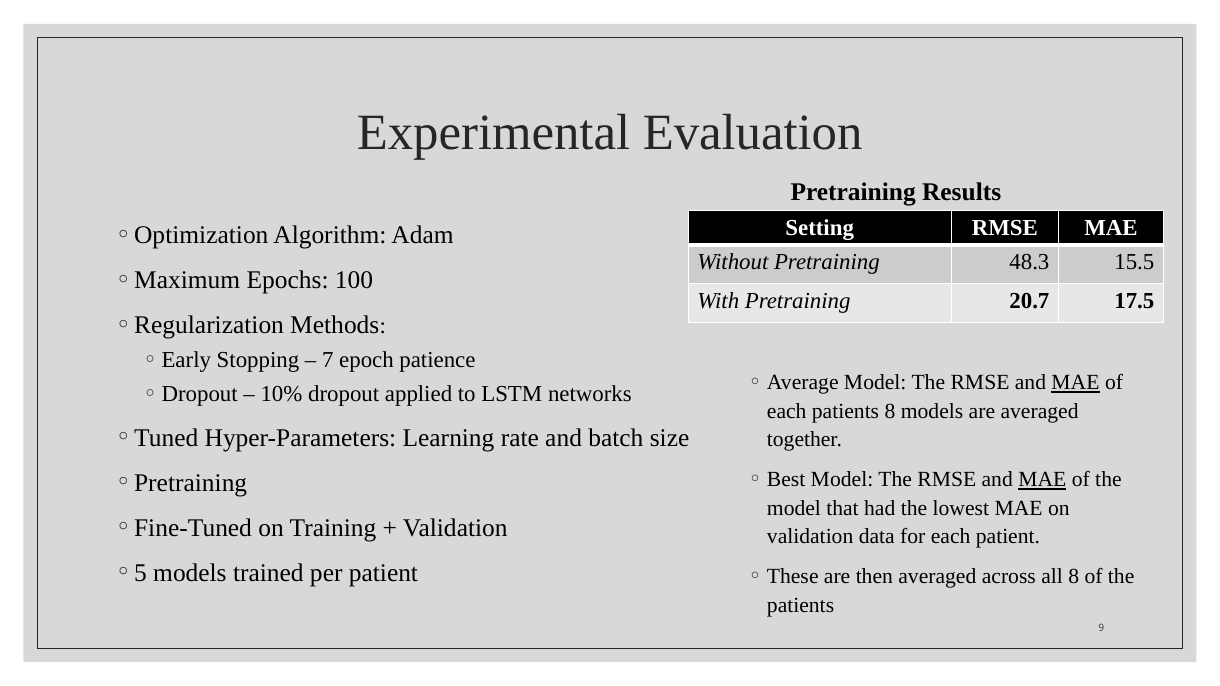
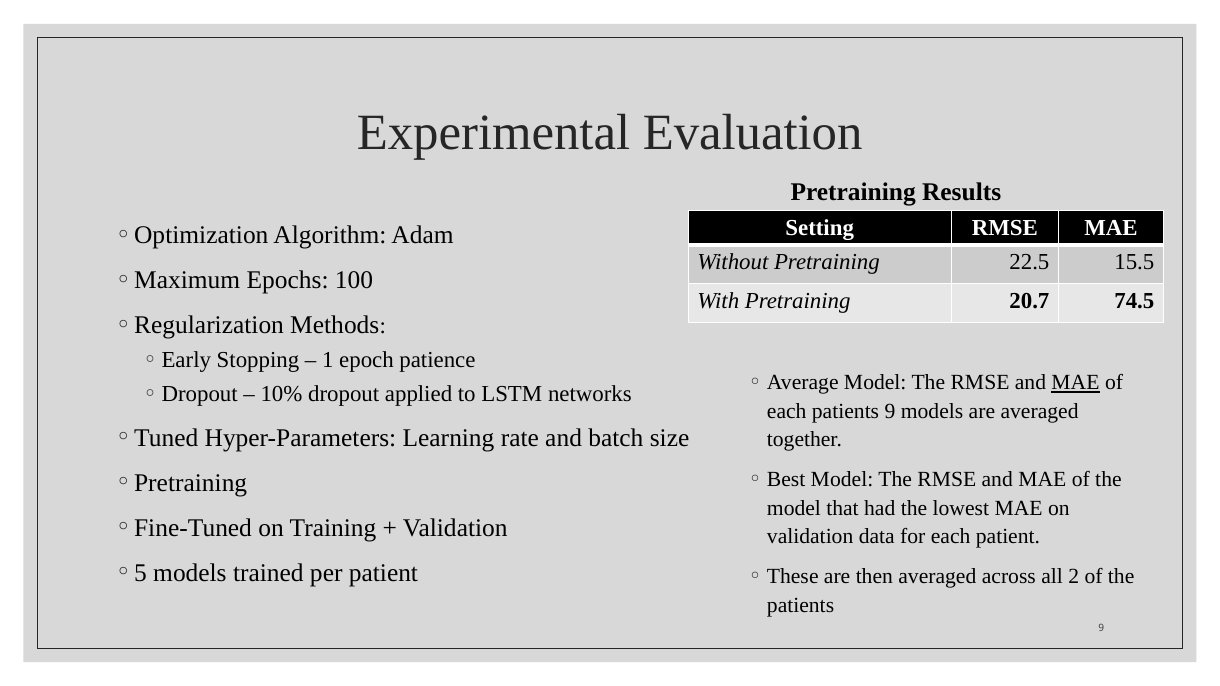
48.3: 48.3 -> 22.5 (1029, 262)
17.5: 17.5 -> 74.5 (1134, 301)
7: 7 -> 1 (328, 360)
patients 8: 8 -> 9 (890, 411)
MAE underline: present -> none (1042, 480)
all 8: 8 -> 2 (1074, 577)
